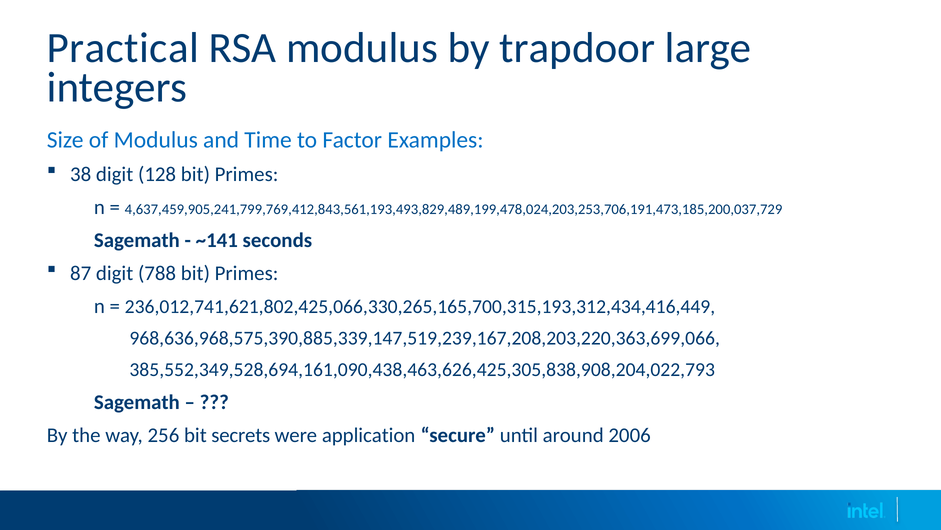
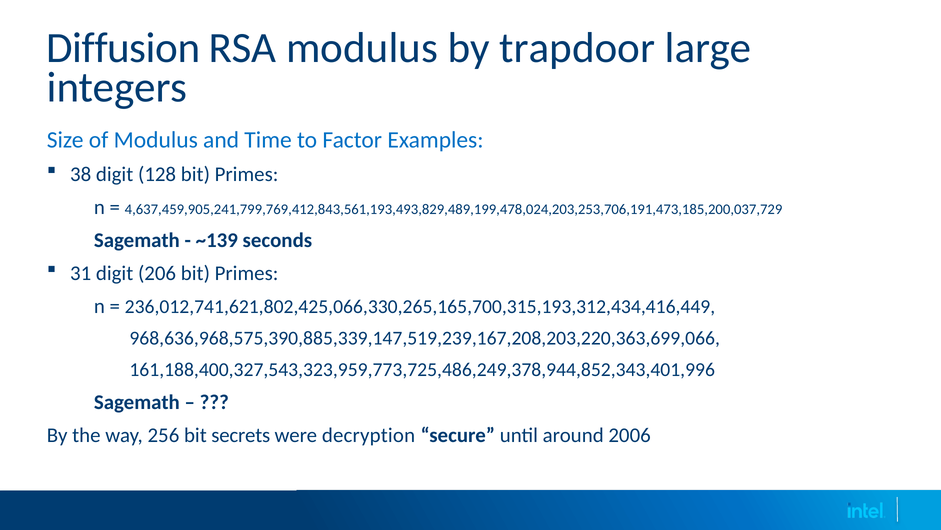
Practical: Practical -> Diffusion (123, 48)
~141: ~141 -> ~139 (217, 240)
87: 87 -> 31 (81, 273)
788: 788 -> 206 (157, 273)
385,552,349,528,694,161,090,438,463,626,425,305,838,908,204,022,793: 385,552,349,528,694,161,090,438,463,626,425,305,838,908,204,022,793 -> 161,188,400,327,543,323,959,773,725,486,249,378,944,852,343,401,996 (422, 369)
application: application -> decryption (368, 435)
